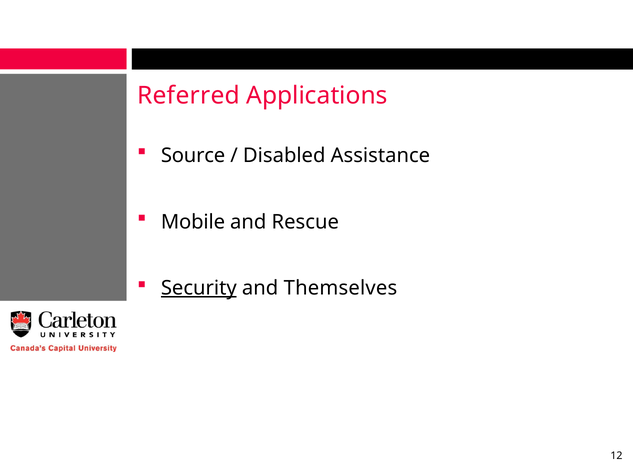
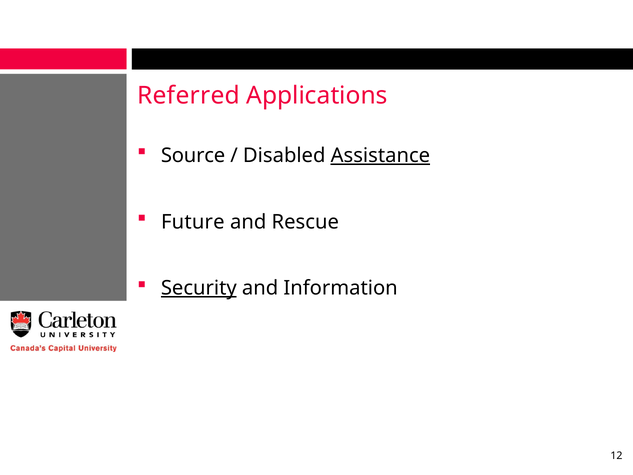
Assistance underline: none -> present (380, 156)
Mobile: Mobile -> Future (193, 222)
Themselves: Themselves -> Information (341, 288)
